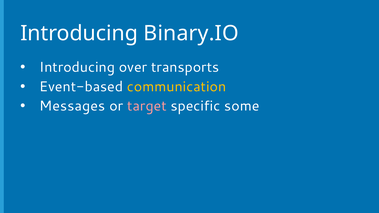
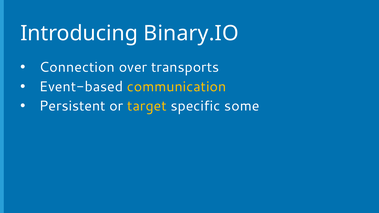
Introducing: Introducing -> Connection (77, 67)
Messages: Messages -> Persistent (72, 106)
target colour: pink -> yellow (147, 106)
